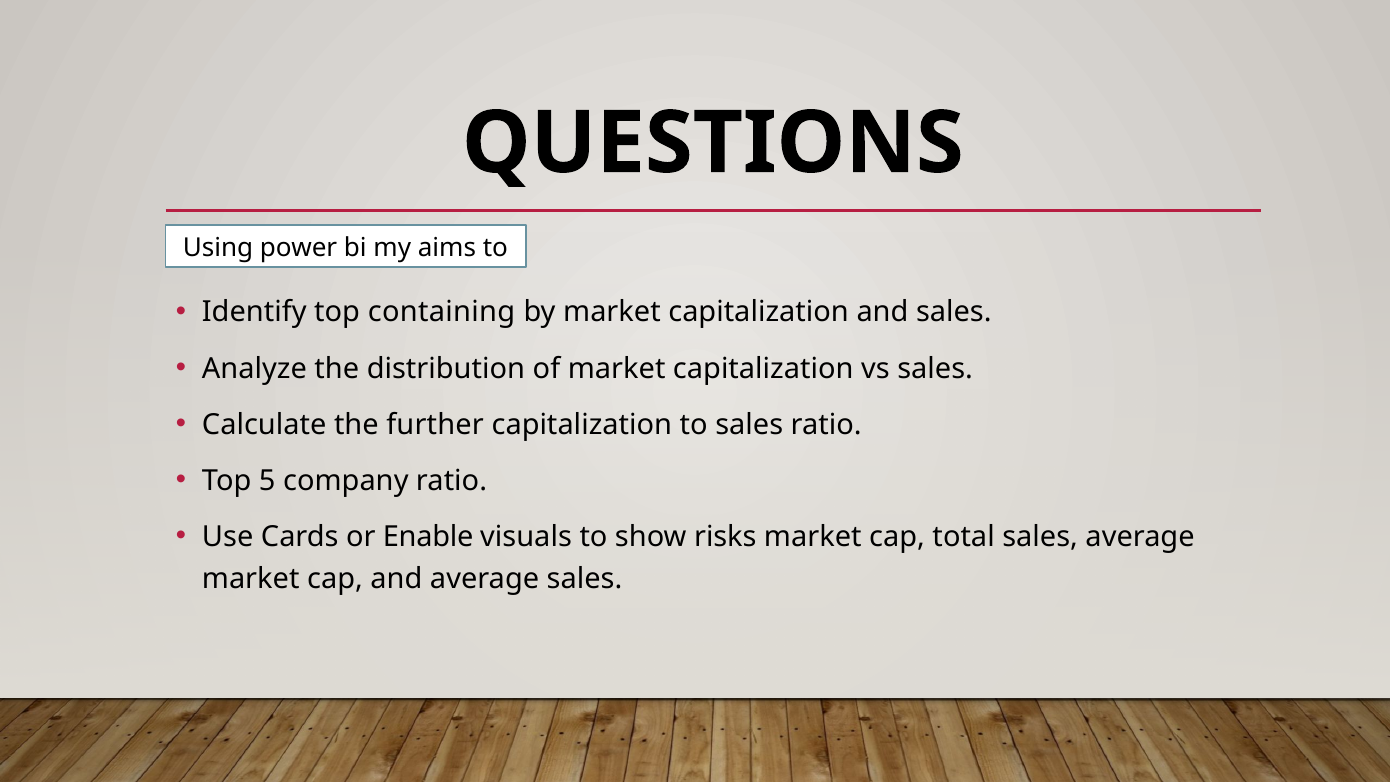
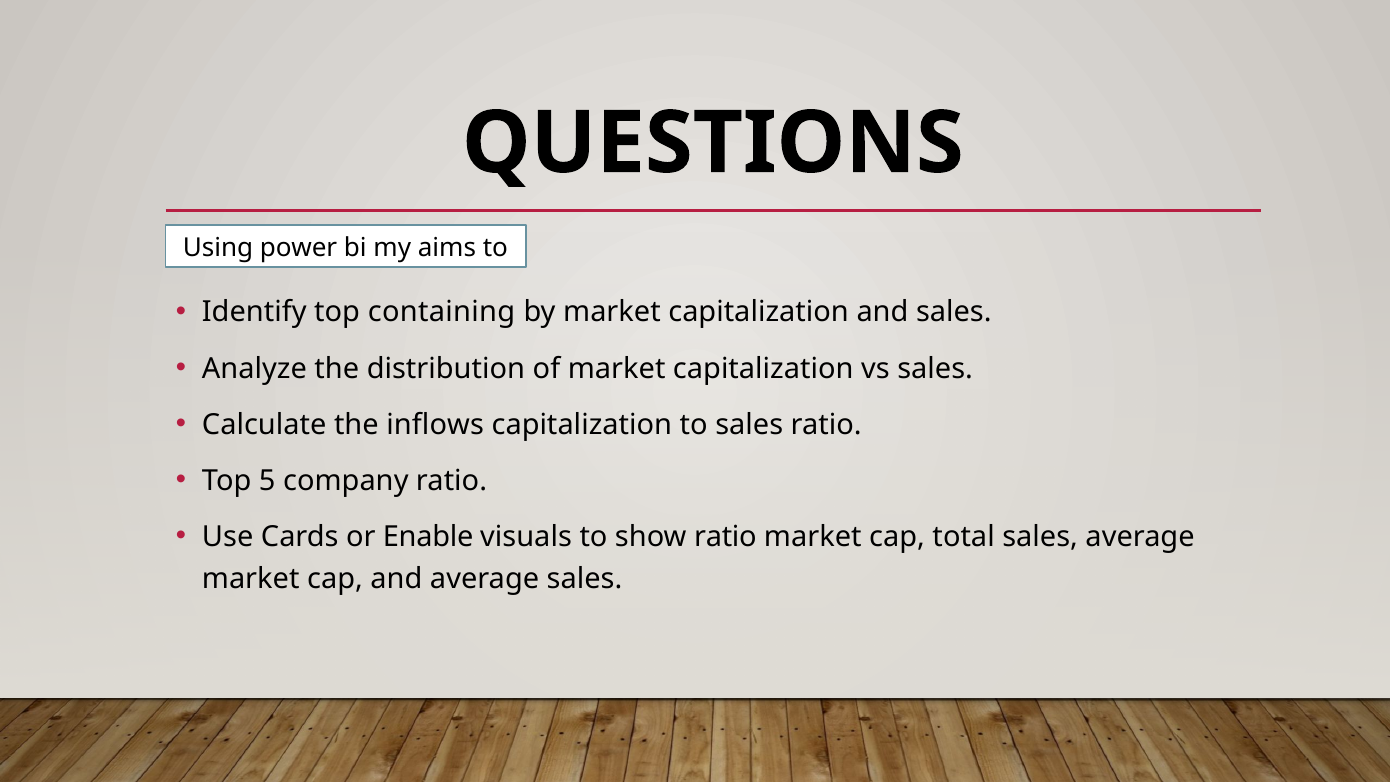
further: further -> inflows (435, 425)
show risks: risks -> ratio (725, 537)
